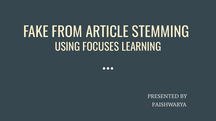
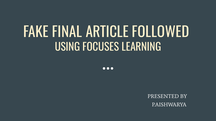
FROM: FROM -> FINAL (67, 32)
STEMMING: STEMMING -> FOLLOWED (160, 32)
